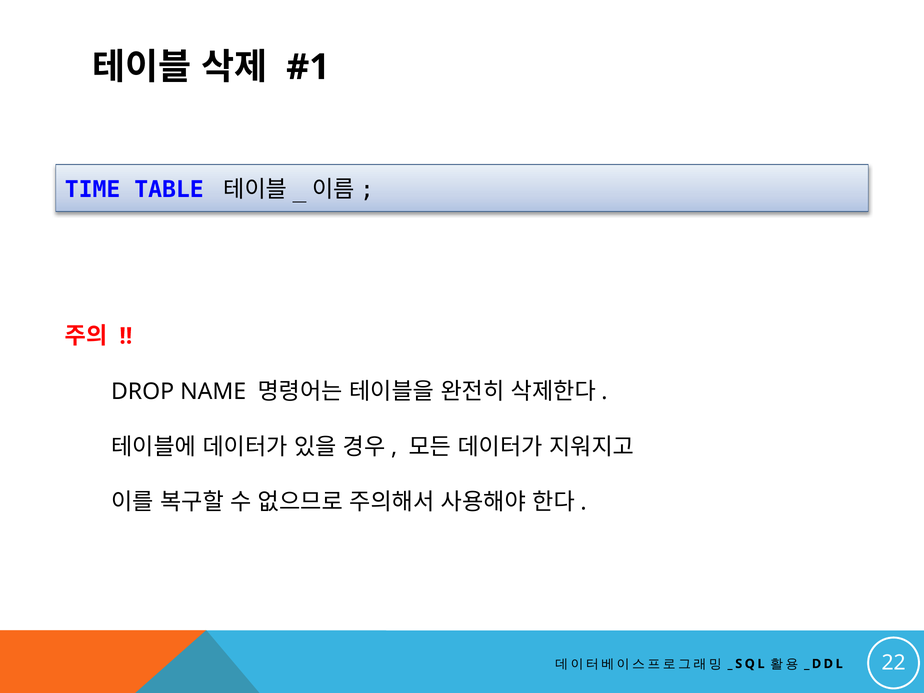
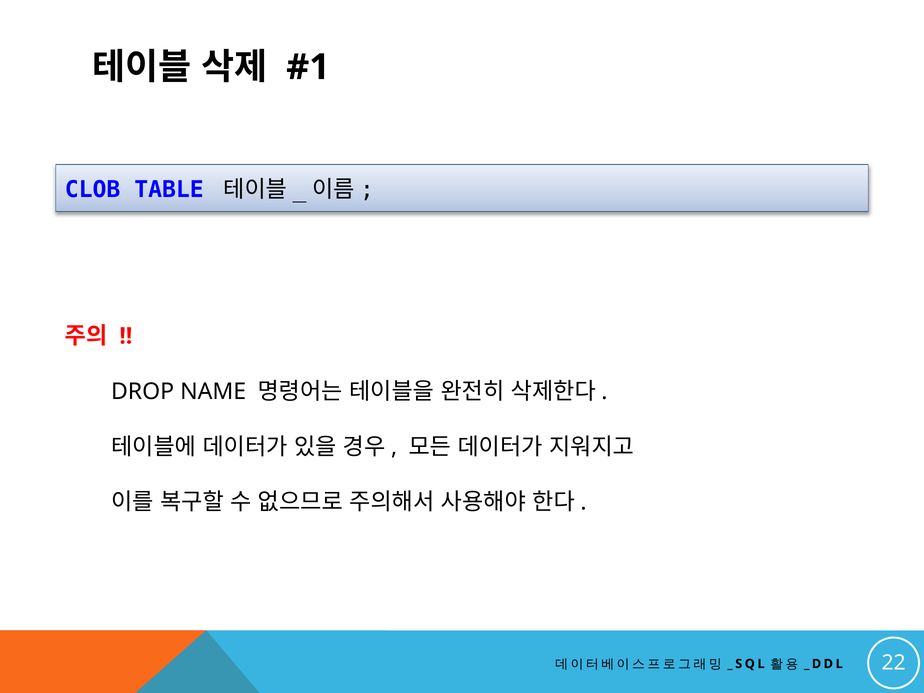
TIME: TIME -> CLOB (93, 190)
